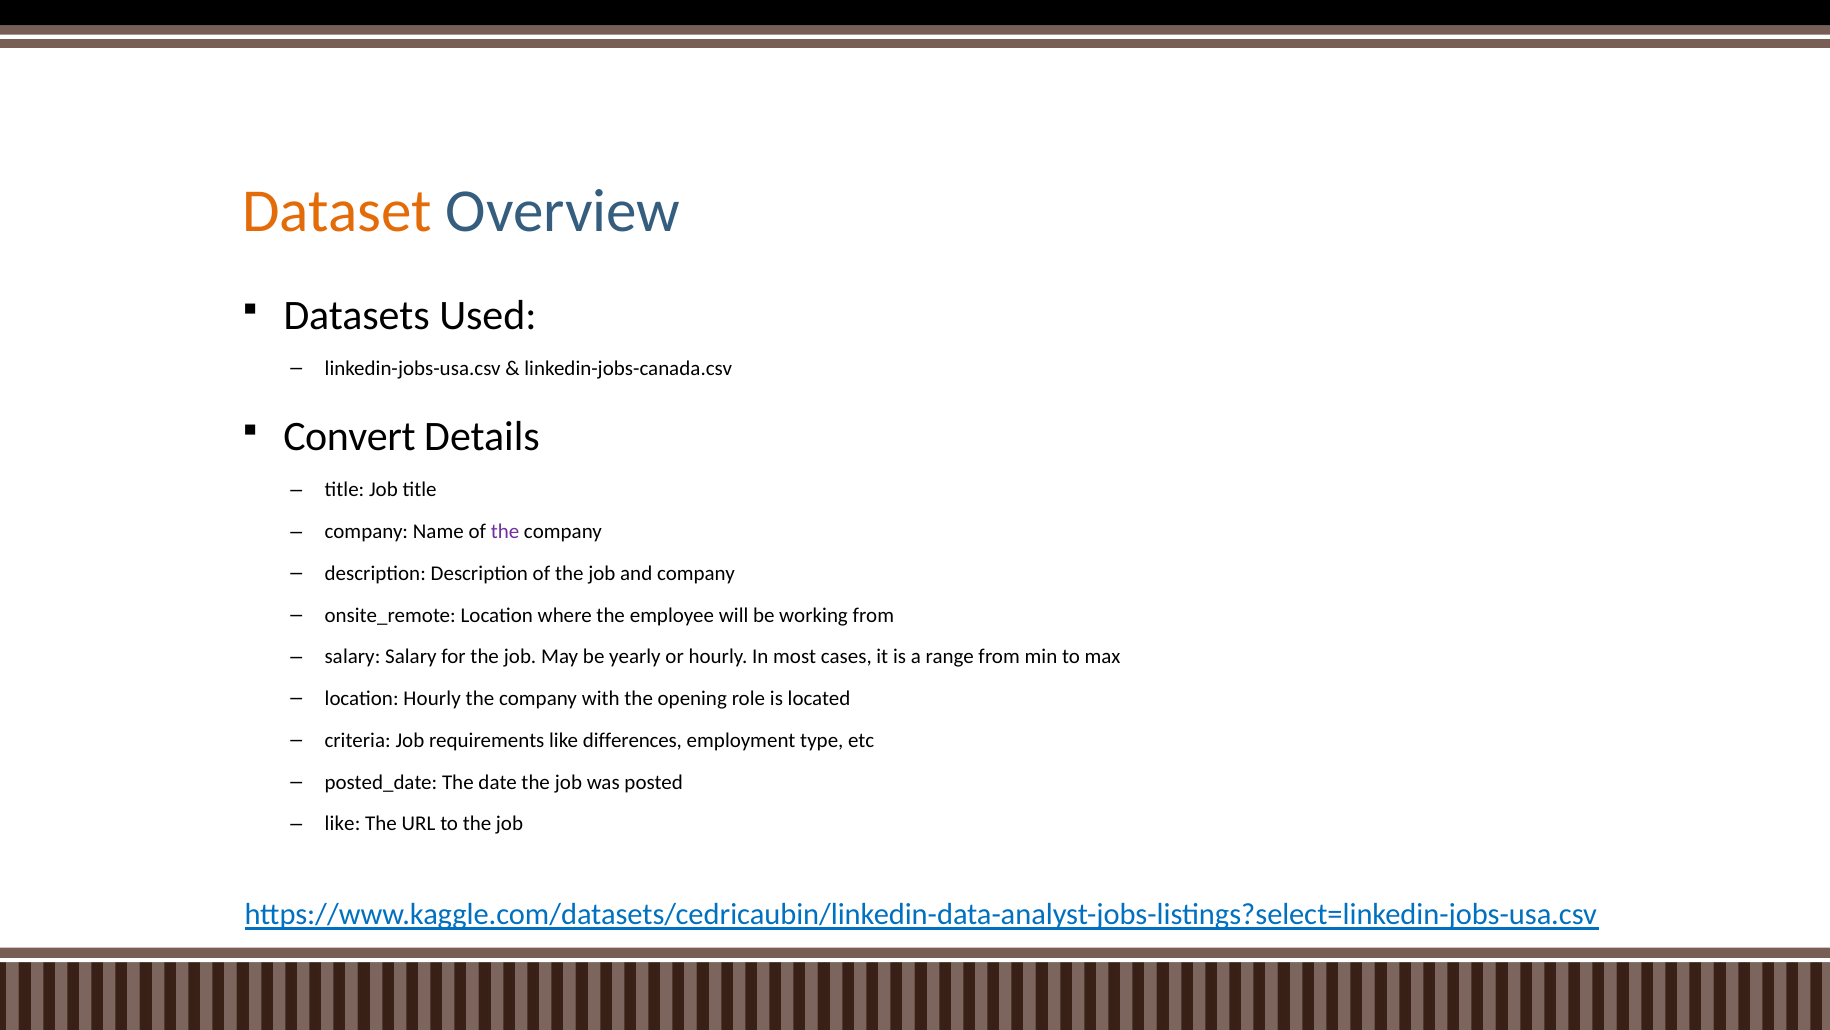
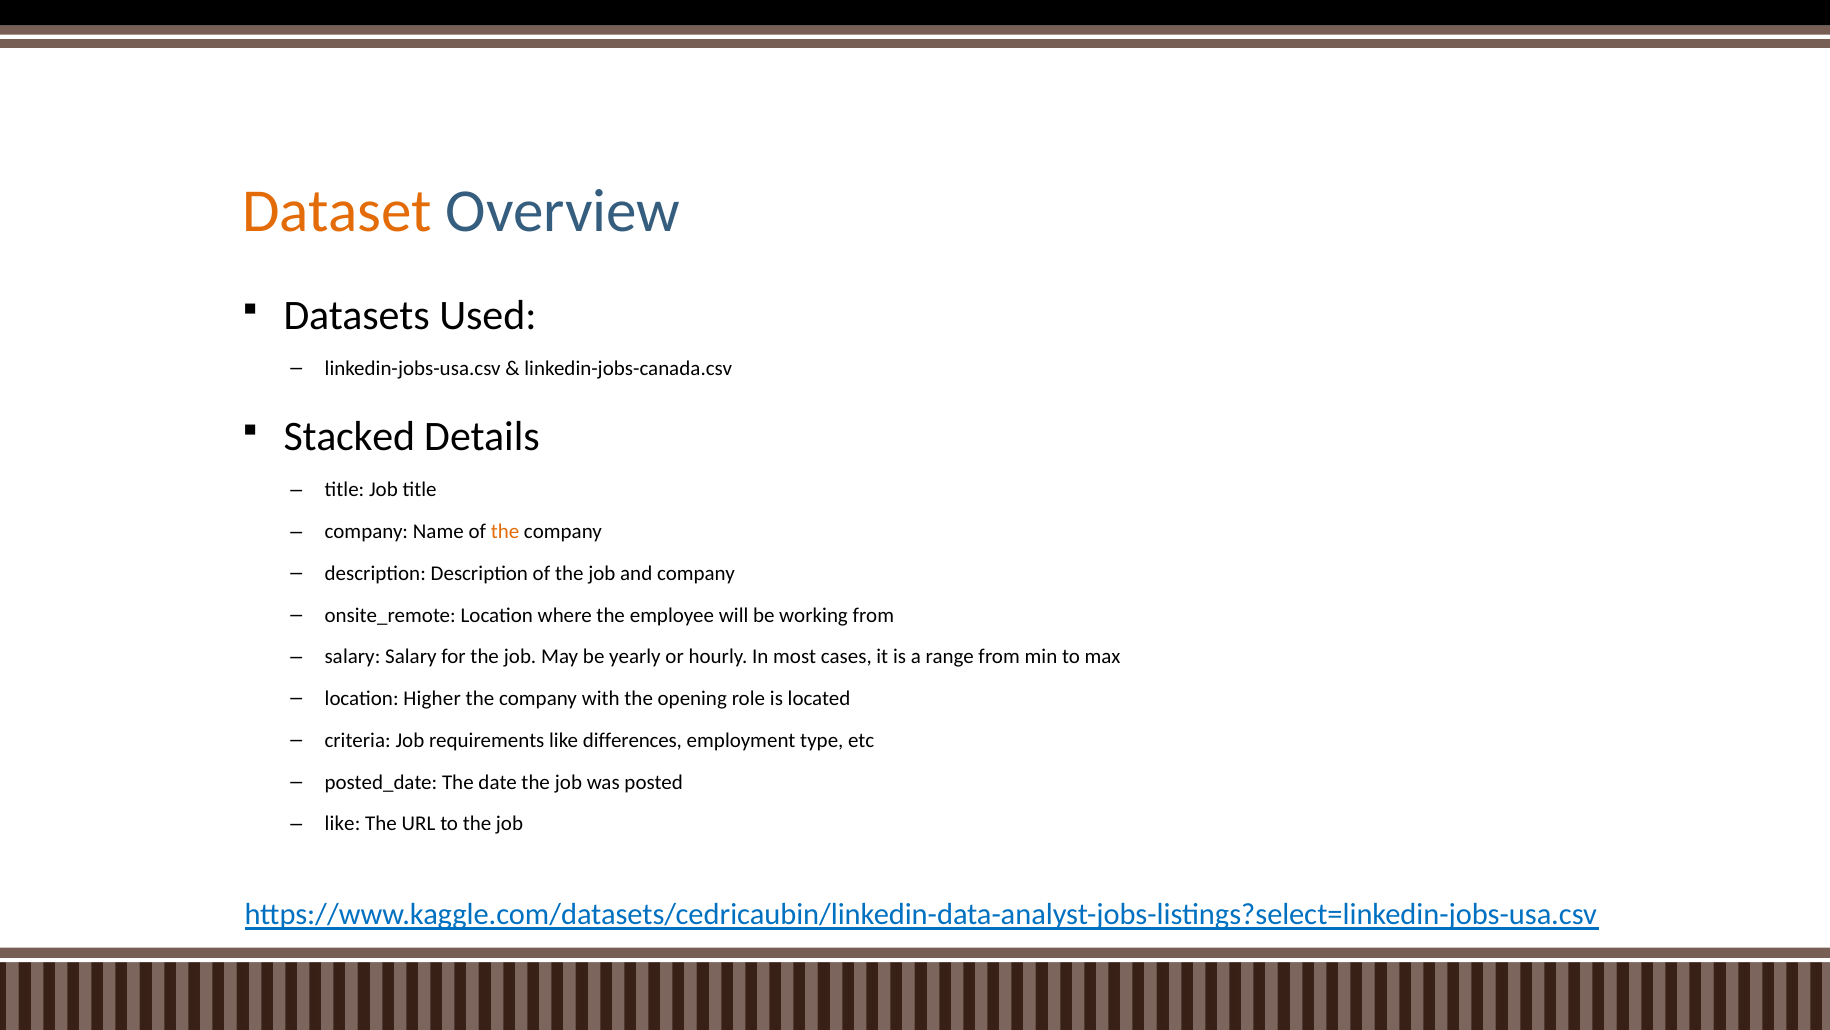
Convert: Convert -> Stacked (349, 437)
the colour: purple -> orange (505, 532)
location Hourly: Hourly -> Higher (432, 698)
